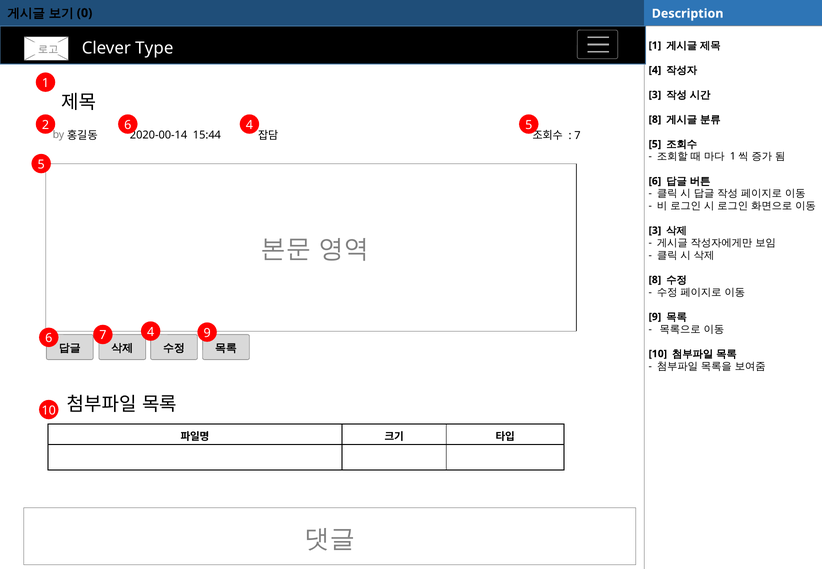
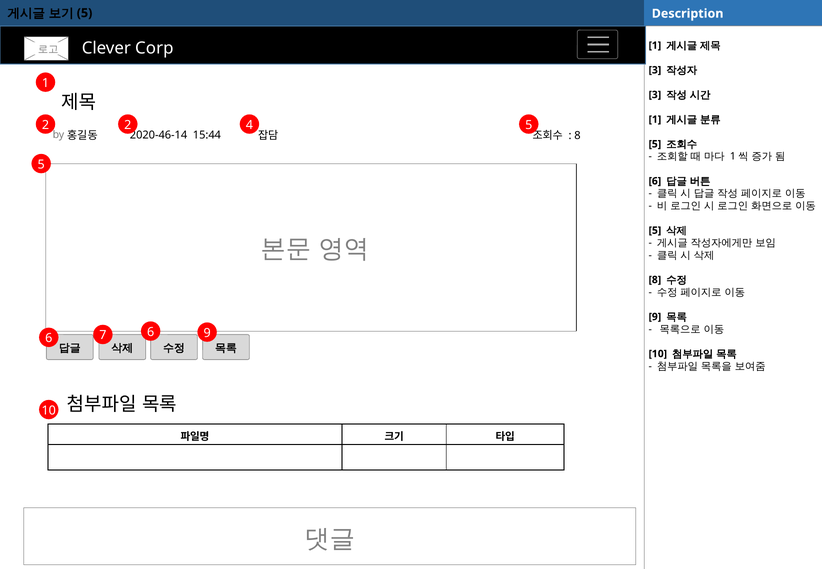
0: 0 -> 5 (85, 13)
Type: Type -> Corp (154, 48)
4: 4 -> 3 (655, 70)
8: 8 -> 1 (655, 119)
2 6: 6 -> 2 (128, 125)
7: 7 -> 8 (577, 135)
2020-00-14: 2020-00-14 -> 2020-46-14 (159, 135)
3: 3 -> 5 (655, 230)
7 4: 4 -> 6 (151, 332)
